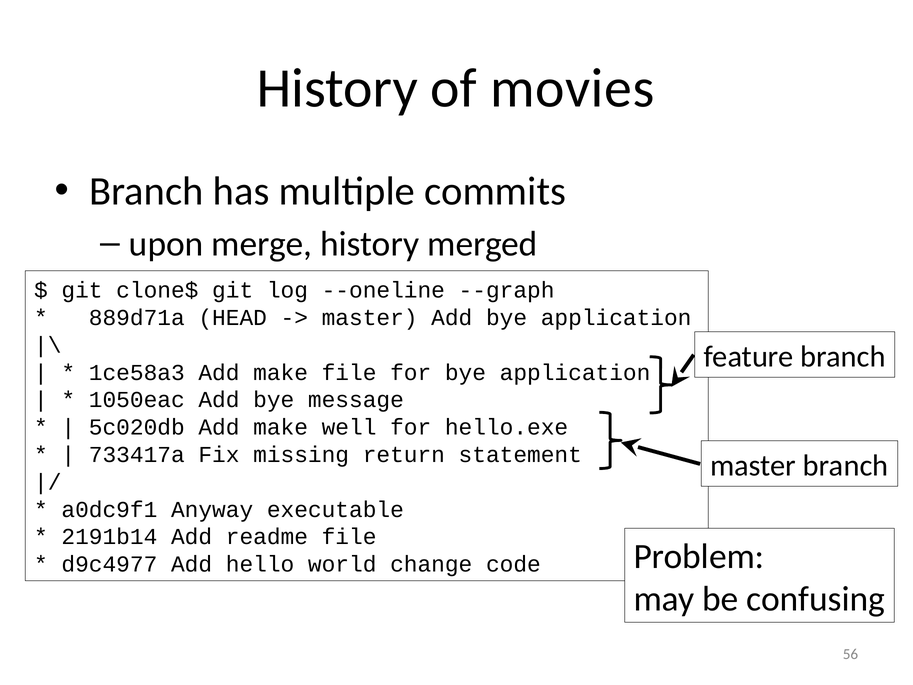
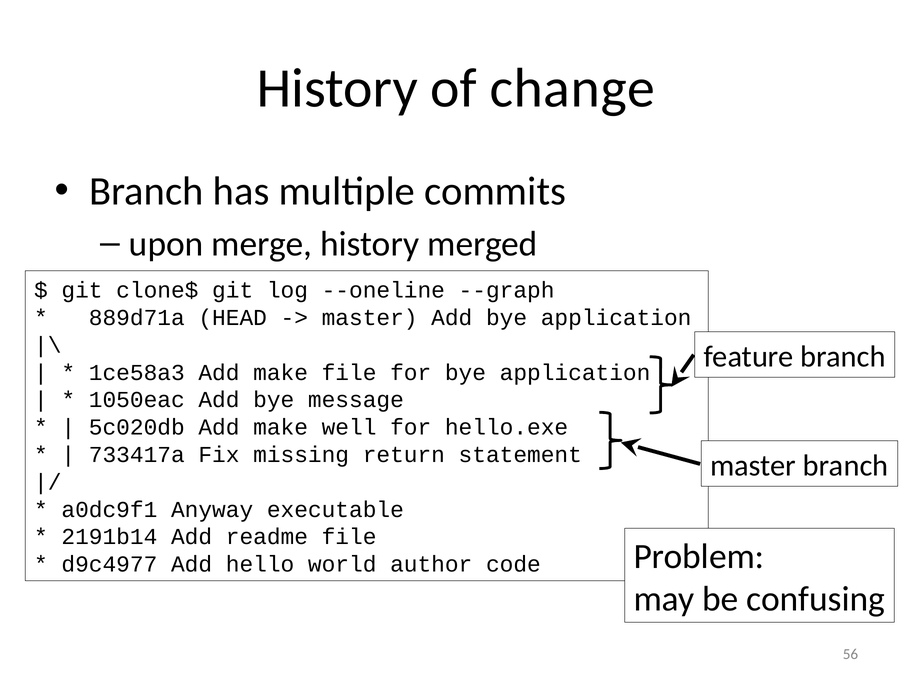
movies: movies -> change (572, 88)
change: change -> author (431, 564)
